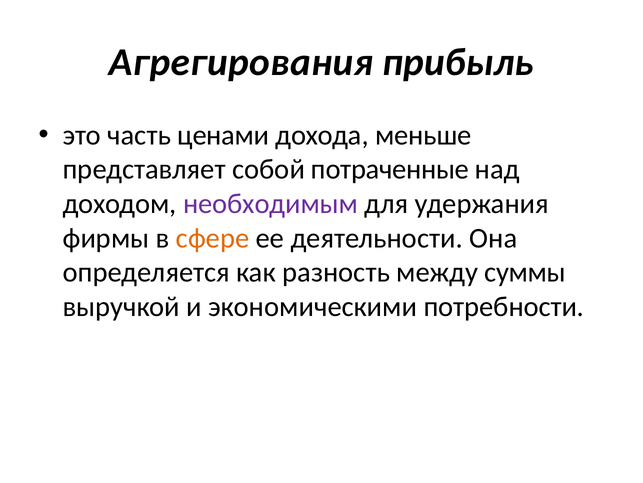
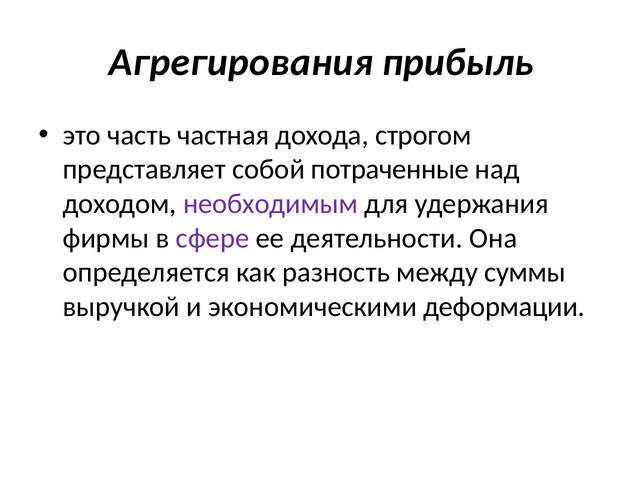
ценами: ценами -> частная (223, 135)
меньше: меньше -> строгом (423, 135)
сфере colour: orange -> purple (213, 238)
потребности: потребности -> деформации (504, 306)
